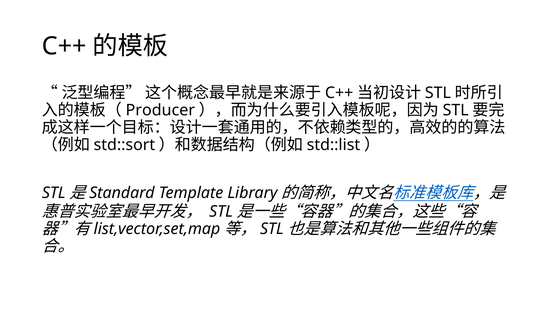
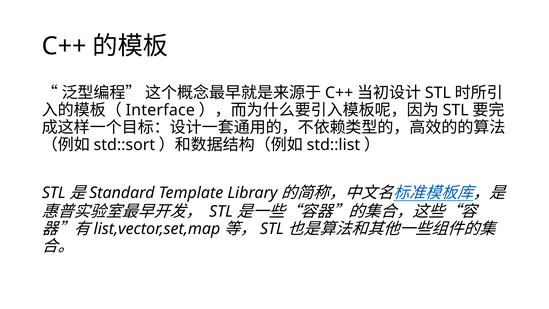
Producer: Producer -> Interface (160, 110)
